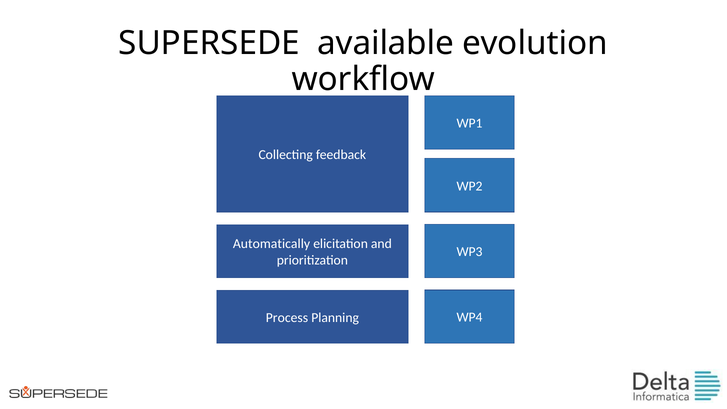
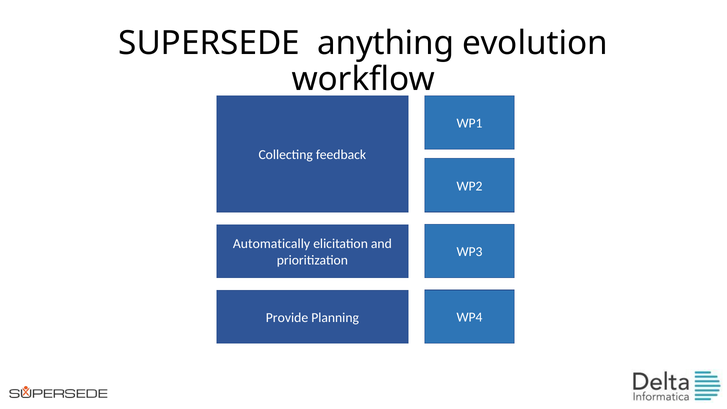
available: available -> anything (386, 43)
Process: Process -> Provide (287, 318)
